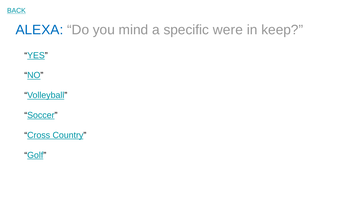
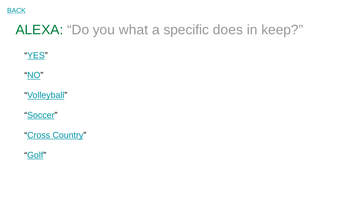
ALEXA colour: blue -> green (39, 30)
mind: mind -> what (133, 30)
were: were -> does (228, 30)
